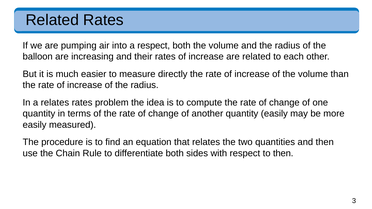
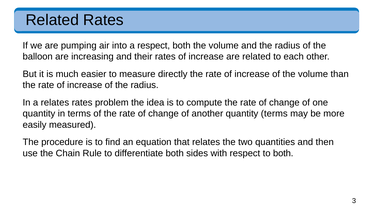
quantity easily: easily -> terms (274, 114)
to then: then -> both (283, 153)
